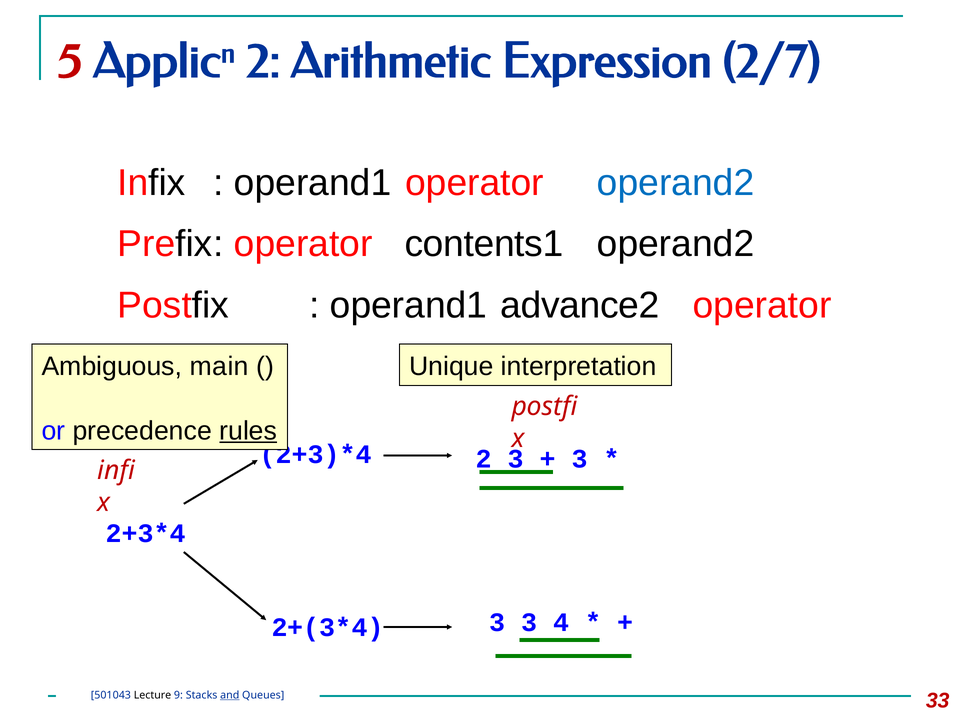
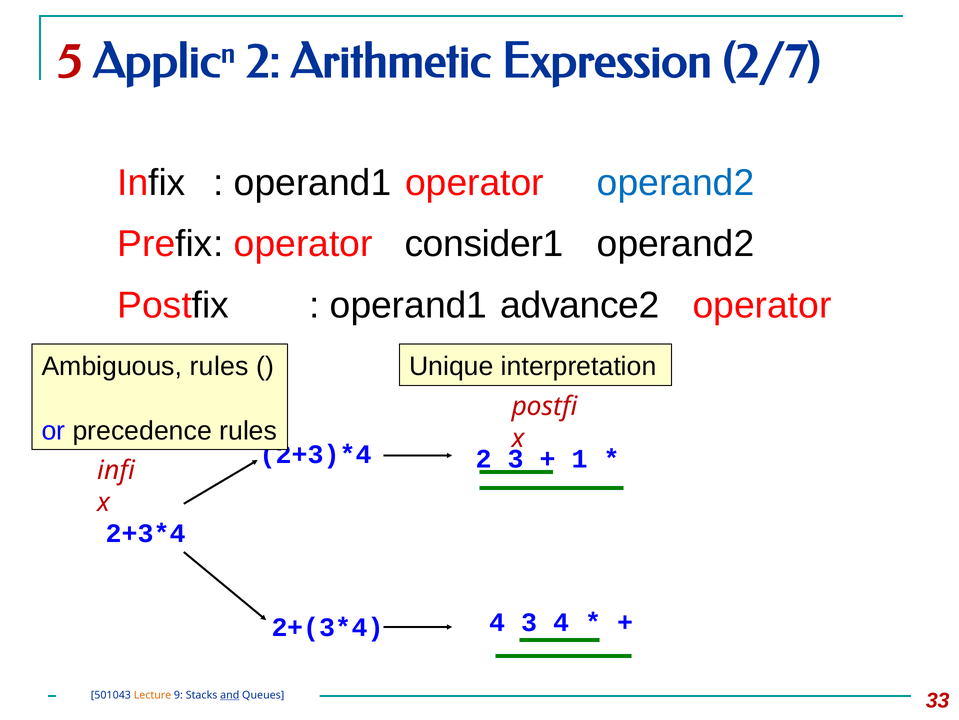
contents1: contents1 -> consider1 (484, 244)
Ambiguous main: main -> rules (219, 366)
rules underline: present -> none (248, 430)
3: 3 -> 1 (580, 459)
3: 3 -> 4 (497, 622)
Lecture colour: black -> orange (152, 694)
